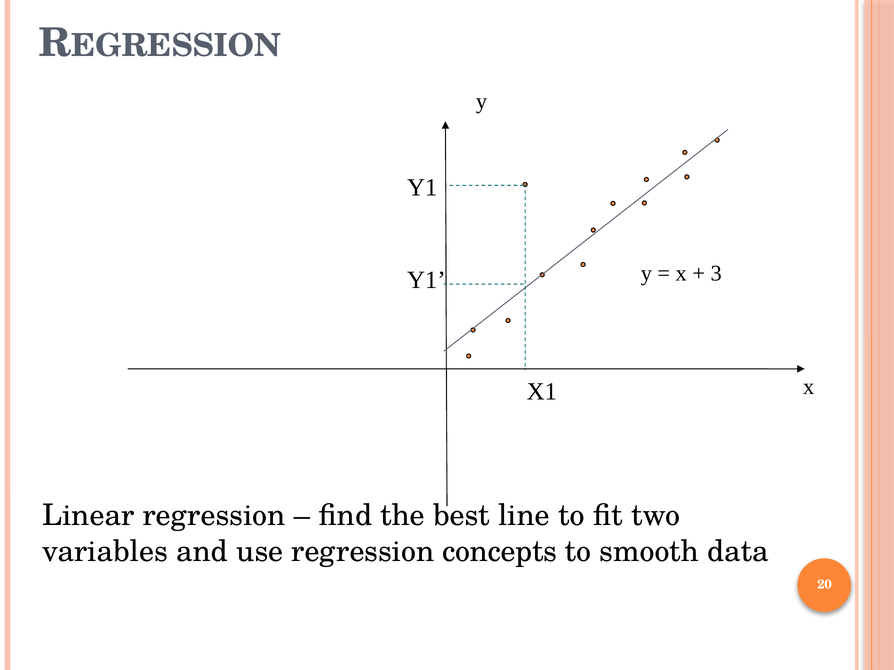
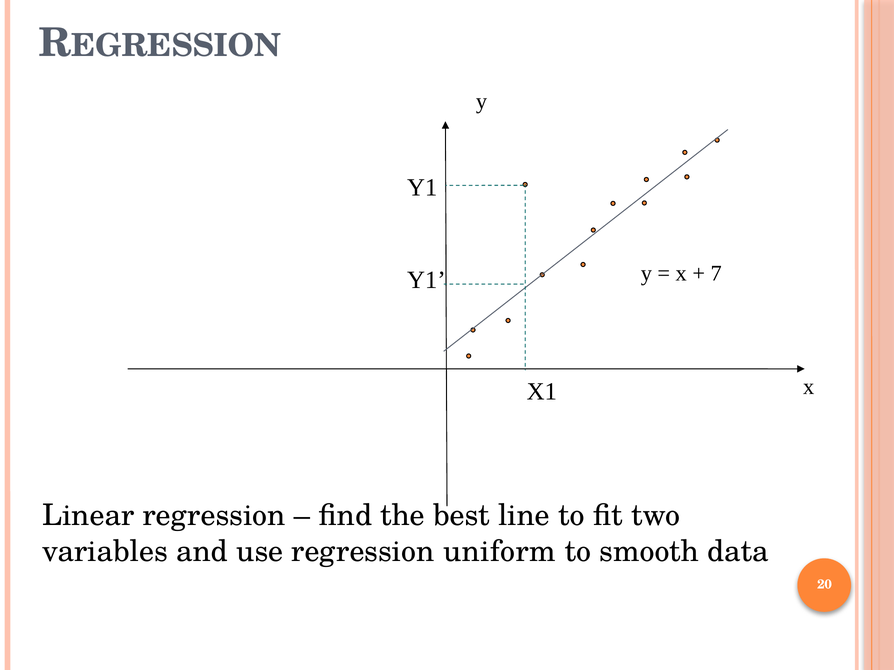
3: 3 -> 7 (716, 274)
concepts: concepts -> uniform (499, 552)
